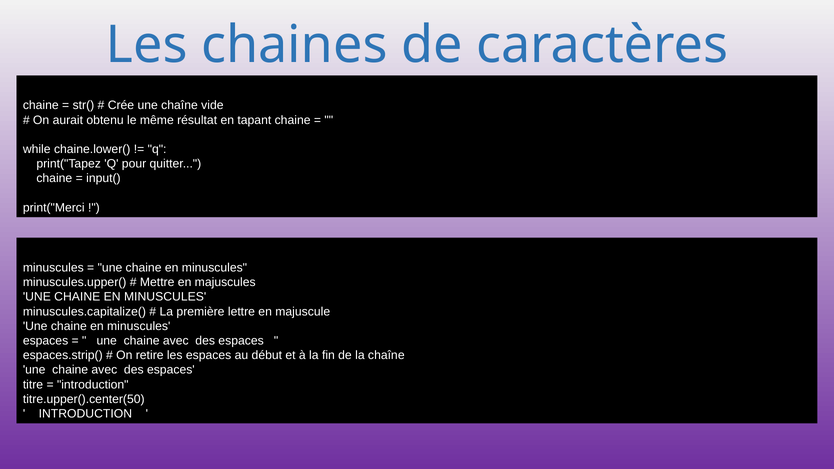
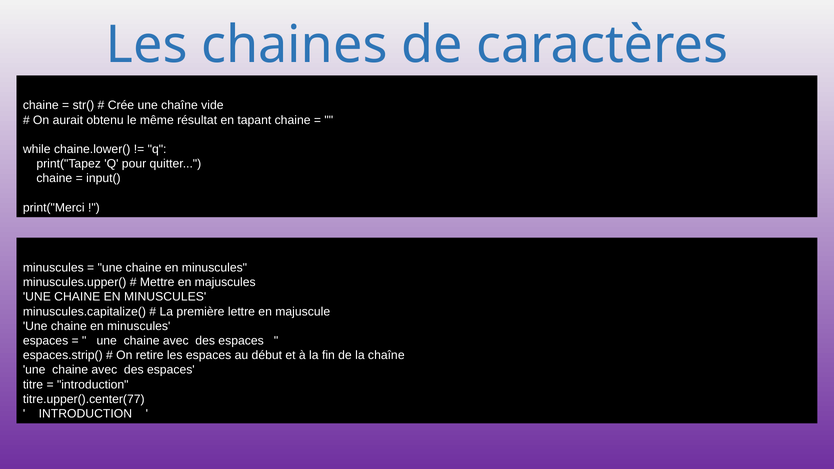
titre.upper().center(50: titre.upper().center(50 -> titre.upper().center(77 (84, 399)
